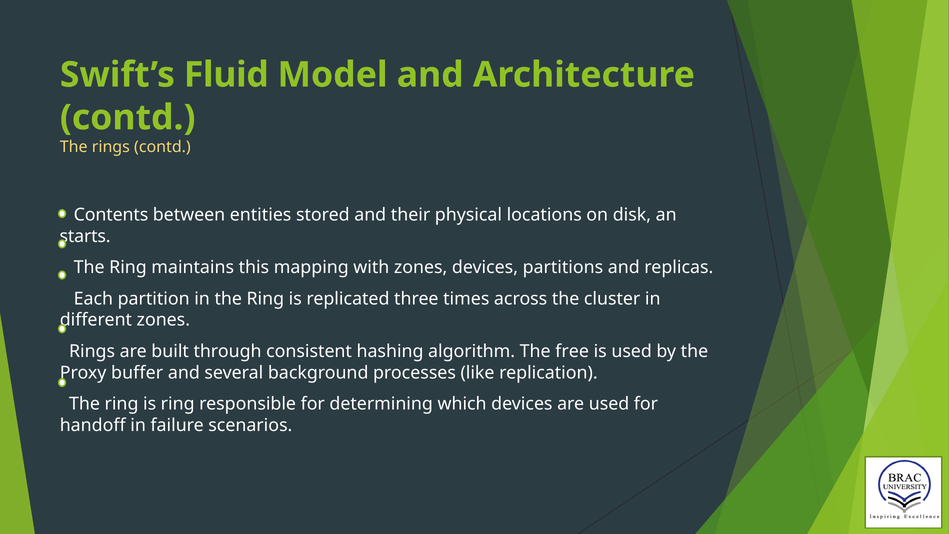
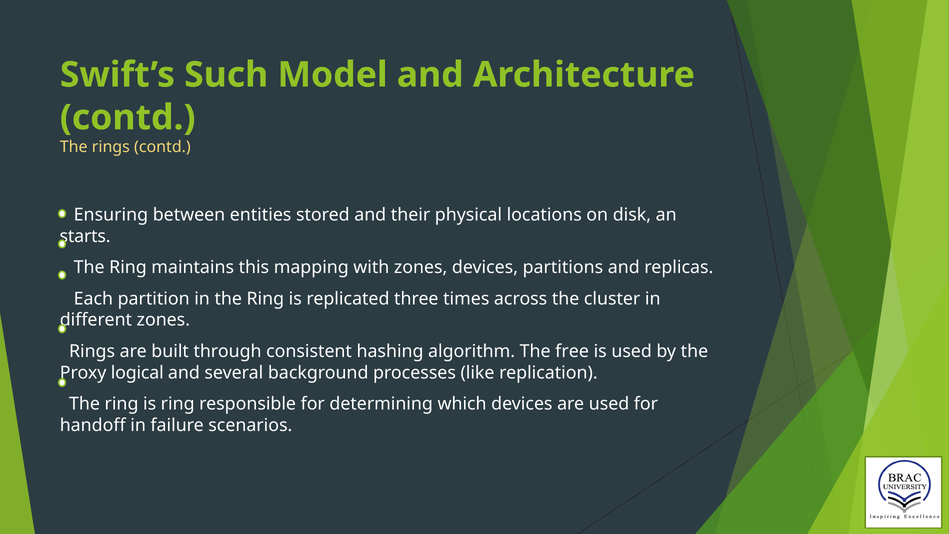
Fluid: Fluid -> Such (226, 75)
Contents: Contents -> Ensuring (111, 215)
buffer: buffer -> logical (137, 373)
